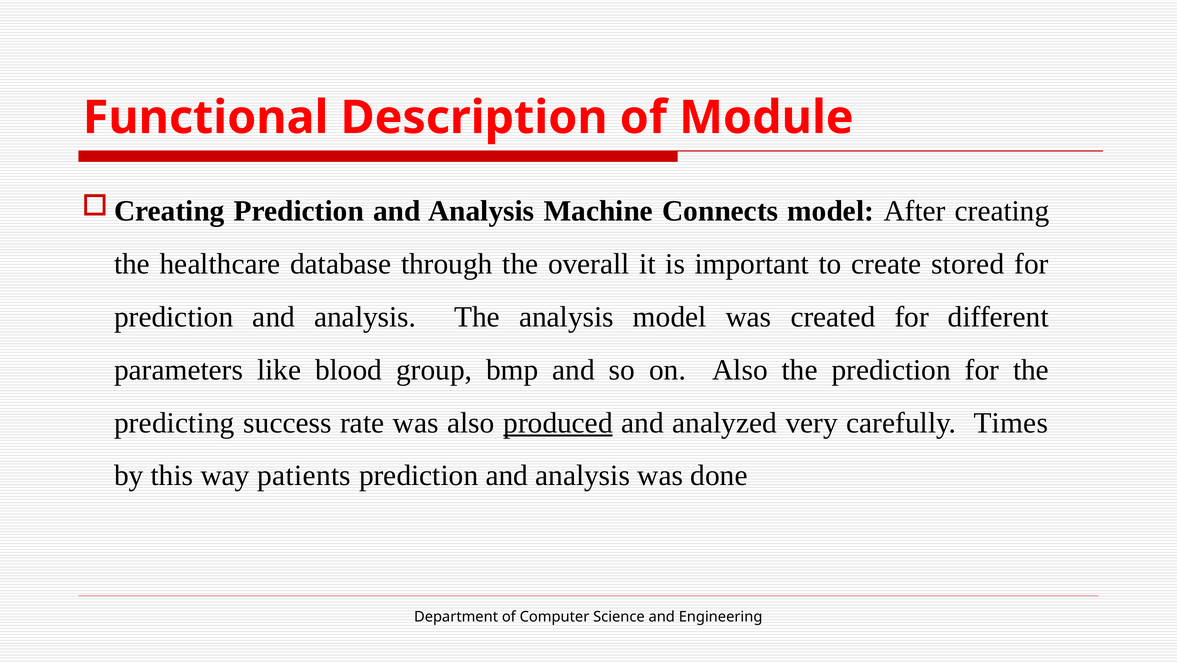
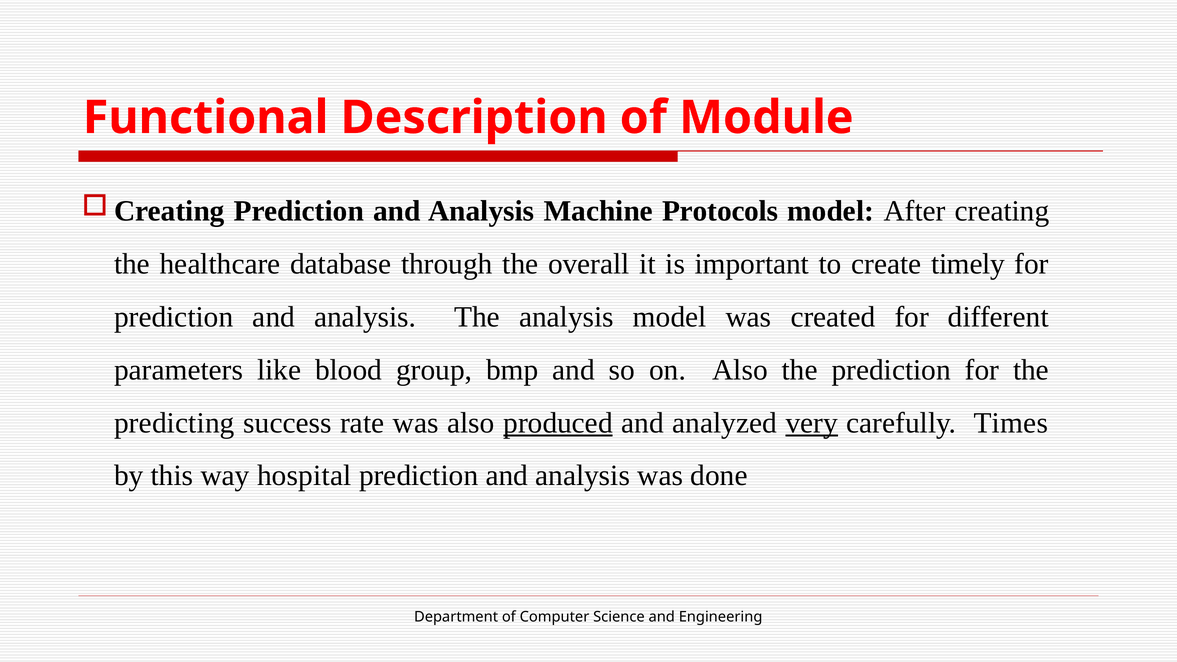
Connects: Connects -> Protocols (720, 211)
stored: stored -> timely (968, 264)
very underline: none -> present (812, 423)
patients: patients -> hospital (304, 476)
